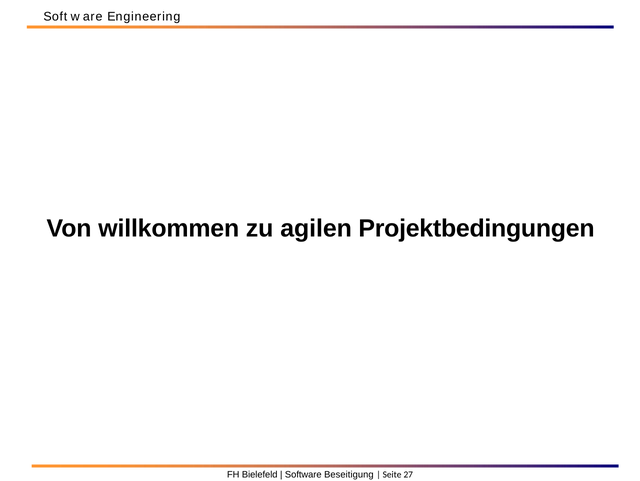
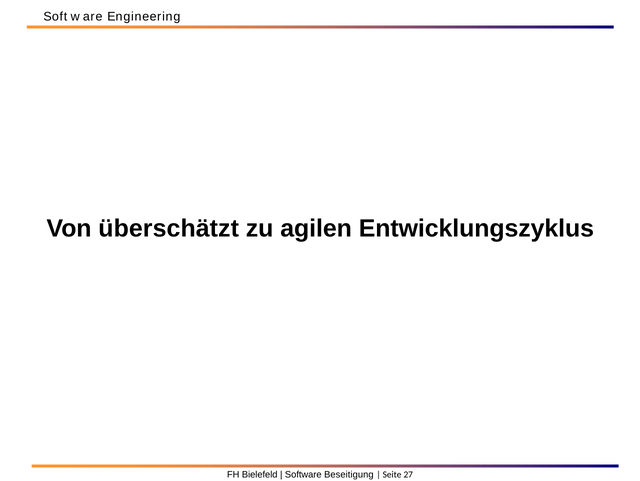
willkommen: willkommen -> überschätzt (169, 228)
Projektbedingungen: Projektbedingungen -> Entwicklungszyklus (476, 228)
